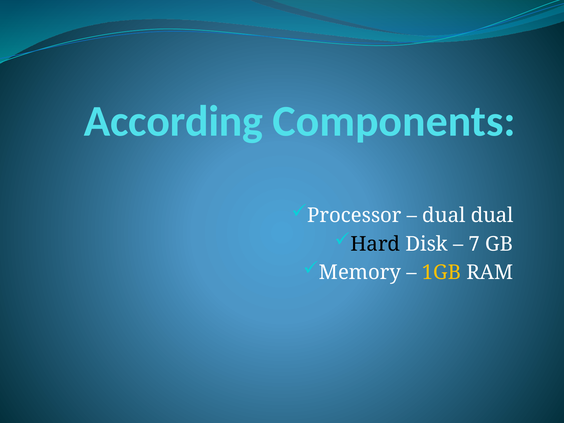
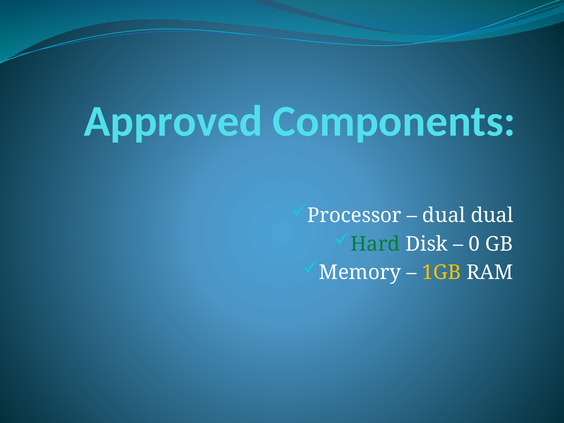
According: According -> Approved (173, 121)
Hard colour: black -> green (375, 244)
7: 7 -> 0 (474, 244)
